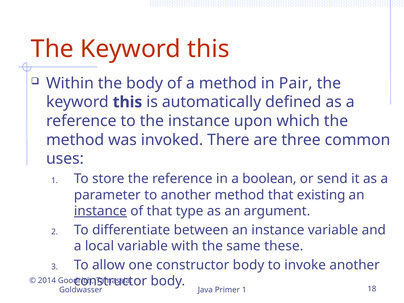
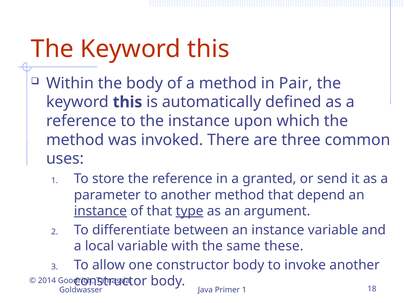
boolean: boolean -> granted (269, 179)
existing: existing -> depend (321, 195)
type underline: none -> present (190, 211)
